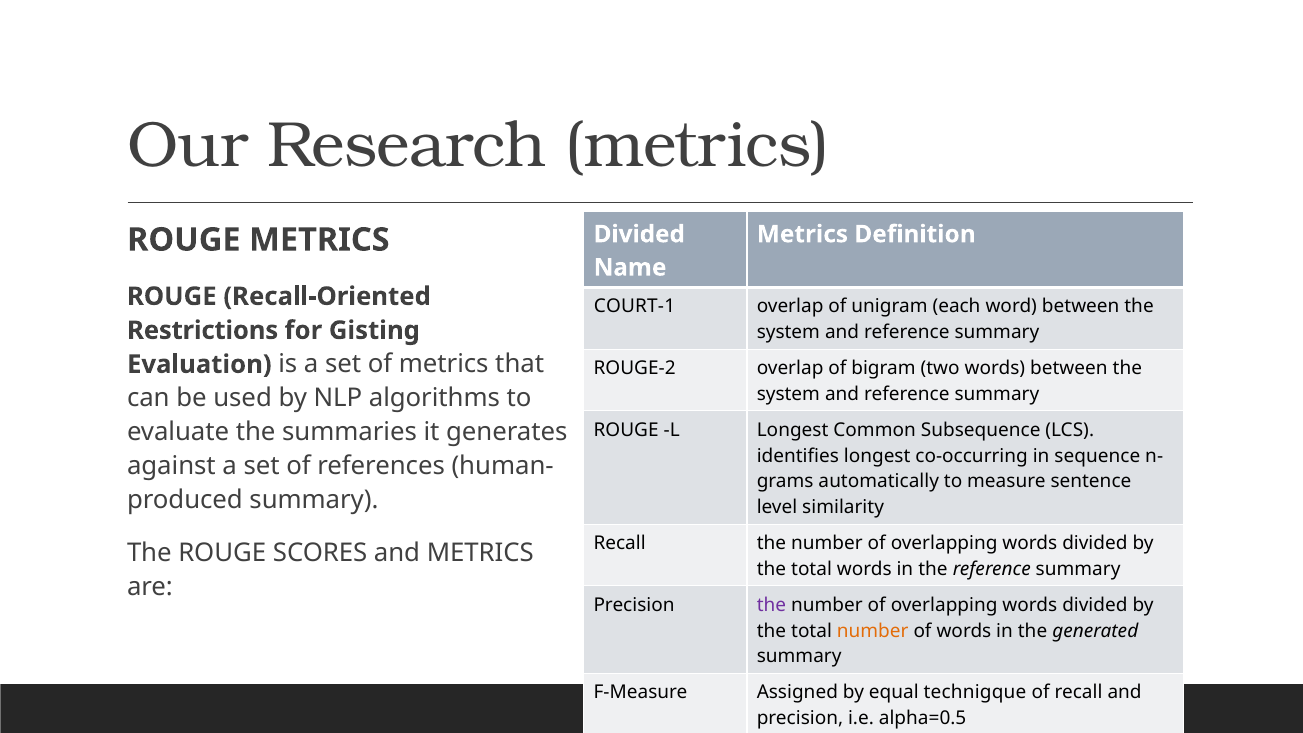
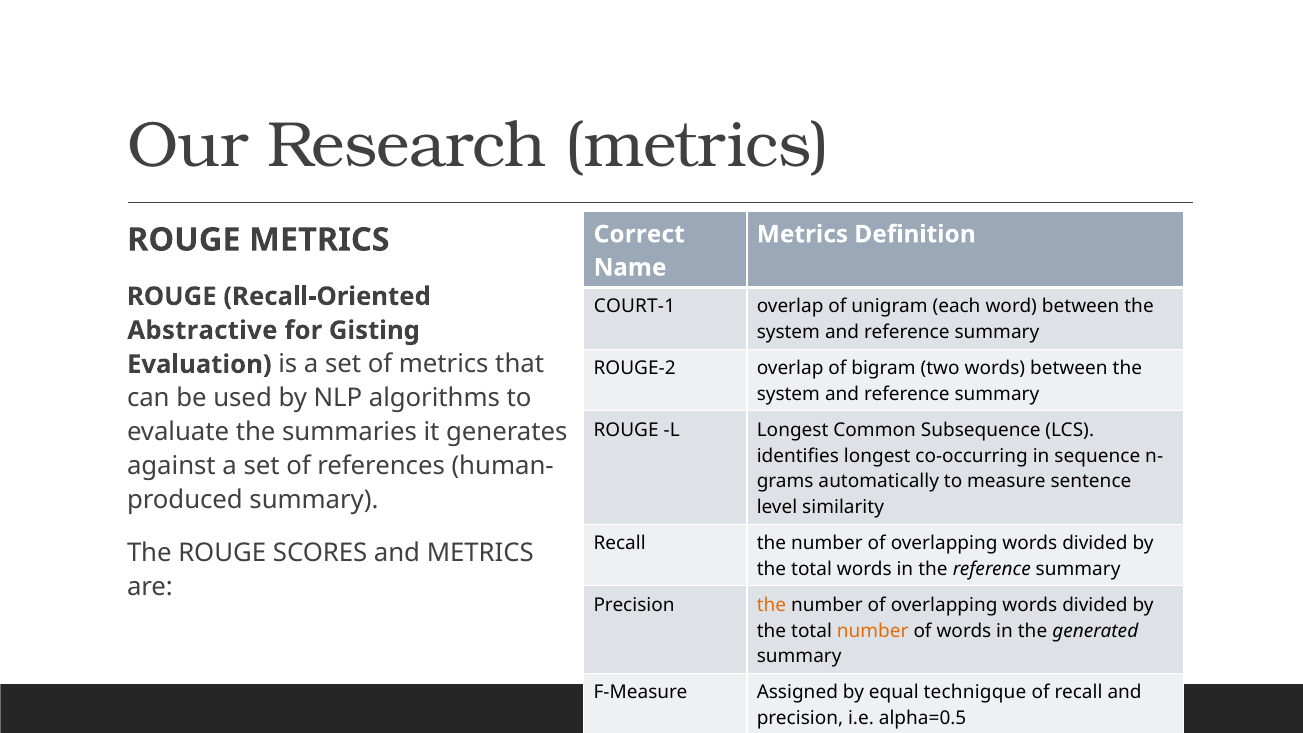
Divided: Divided -> Correct (639, 234)
Restrictions: Restrictions -> Abstractive (202, 330)
the colour: purple -> orange (771, 605)
